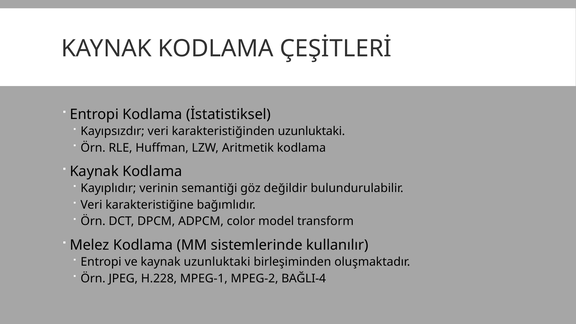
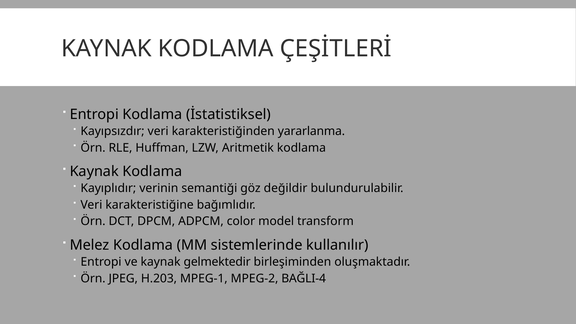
karakteristiğinden uzunluktaki: uzunluktaki -> yararlanma (311, 131)
kaynak uzunluktaki: uzunluktaki -> gelmektedir (217, 262)
H.228: H.228 -> H.203 (159, 278)
